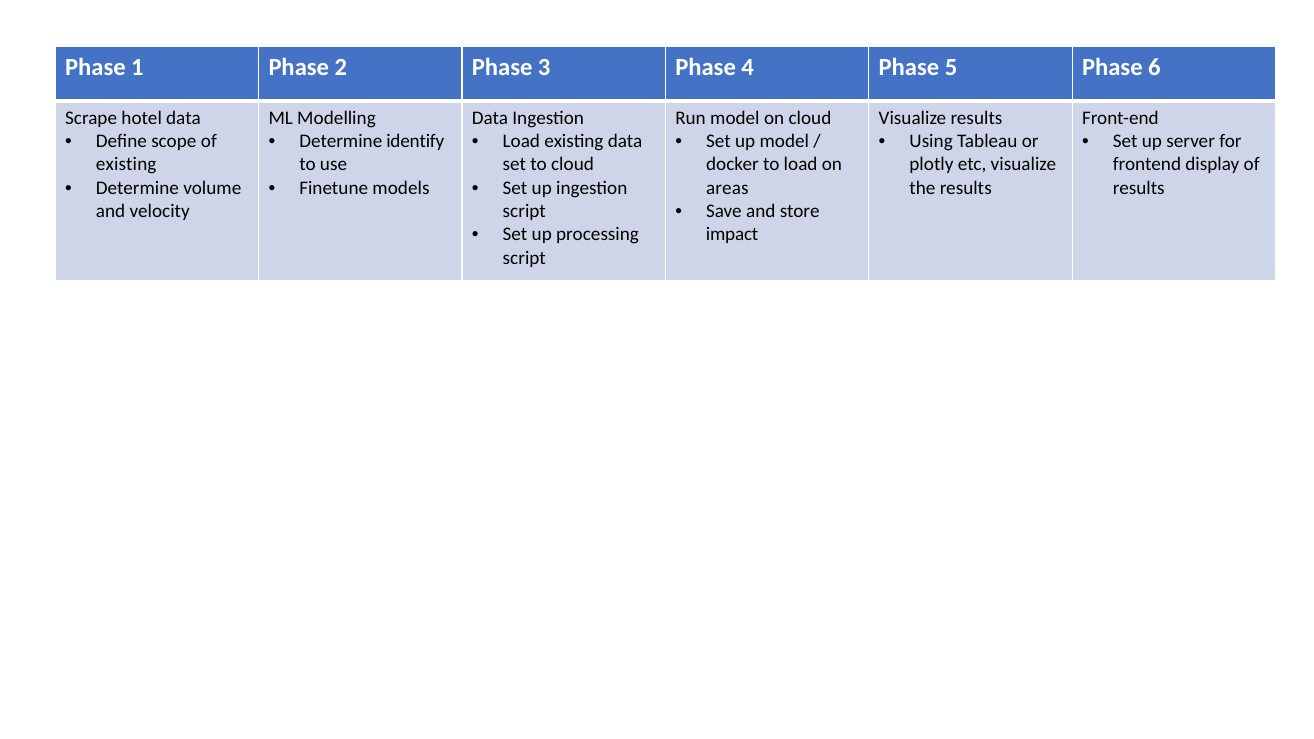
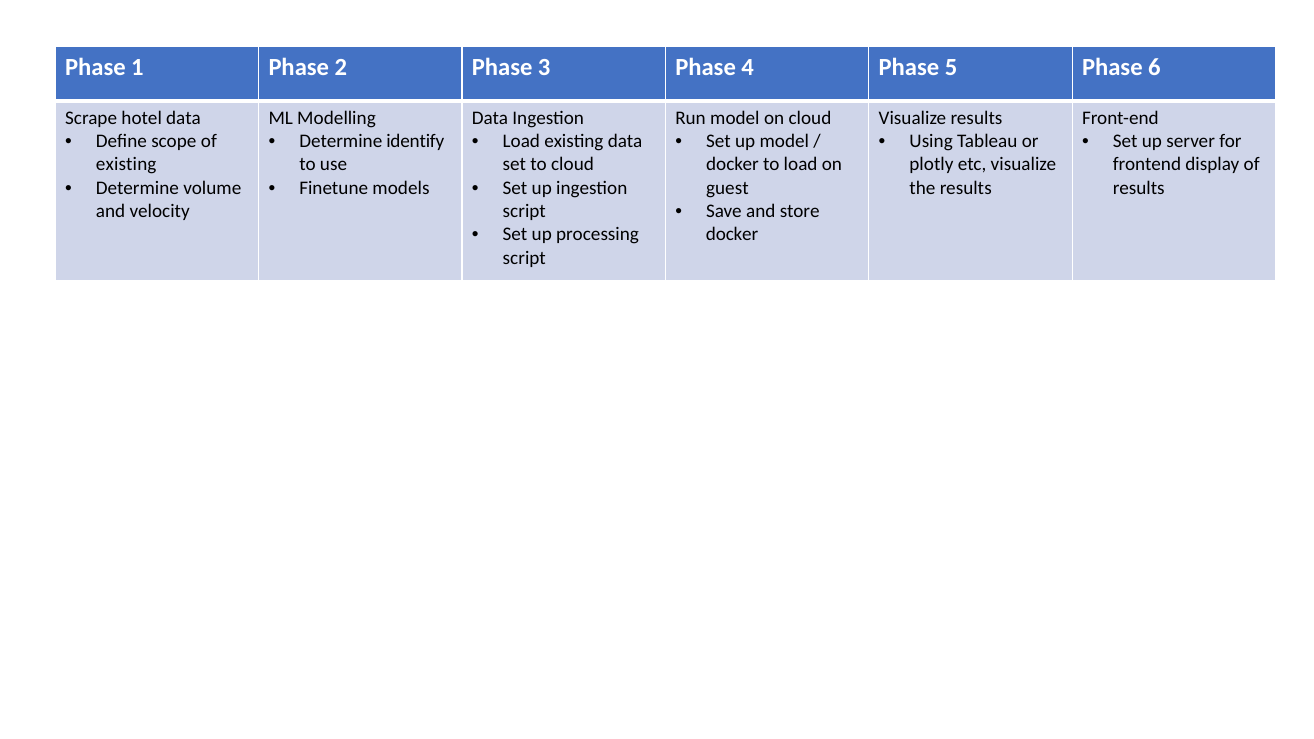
areas: areas -> guest (727, 188)
impact: impact -> docker (732, 234)
